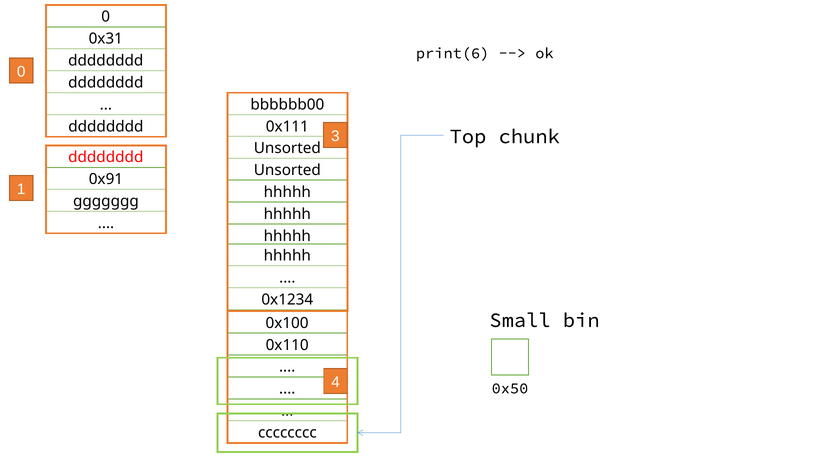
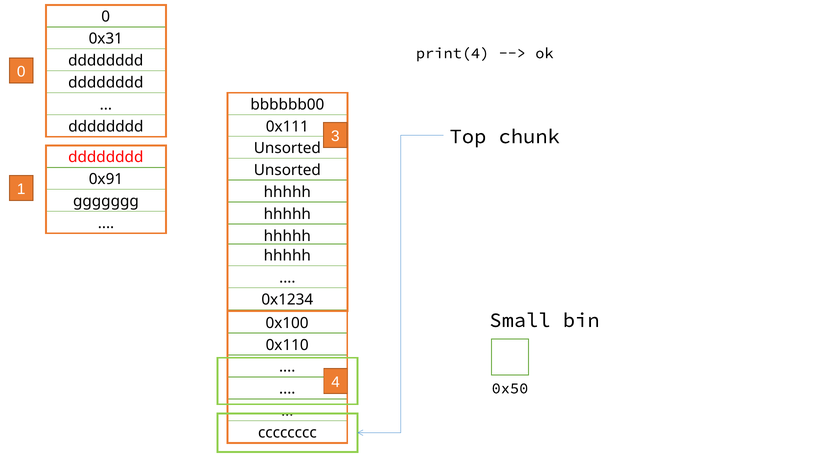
print(6: print(6 -> print(4 (453, 53)
